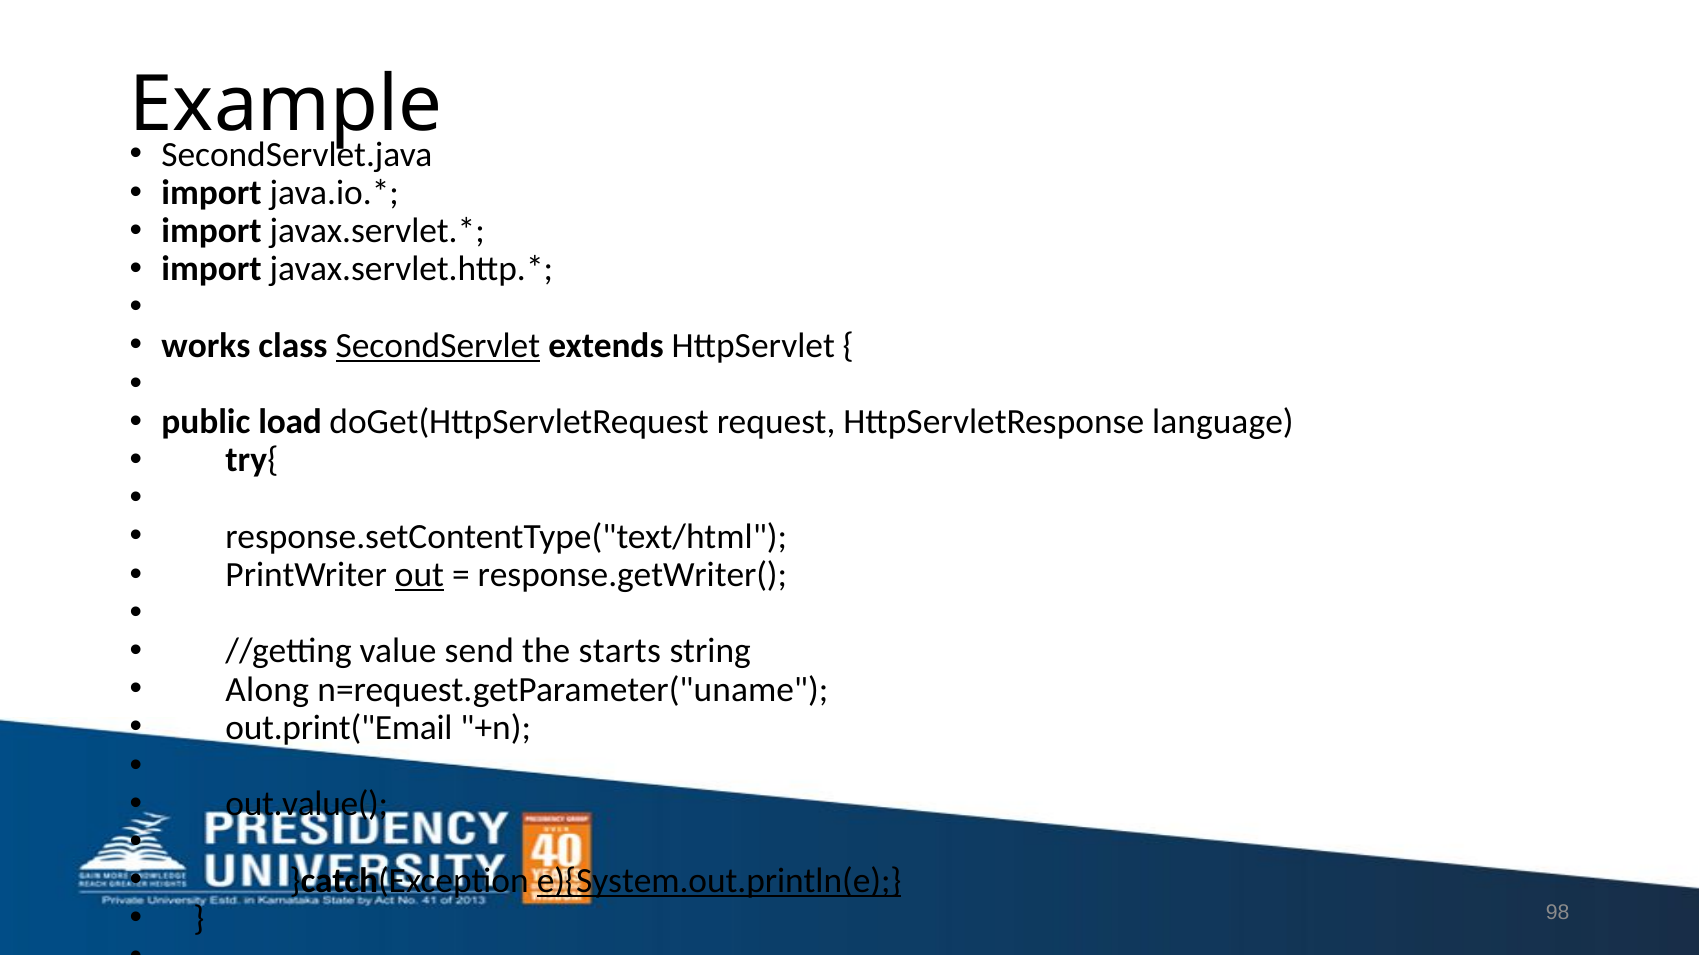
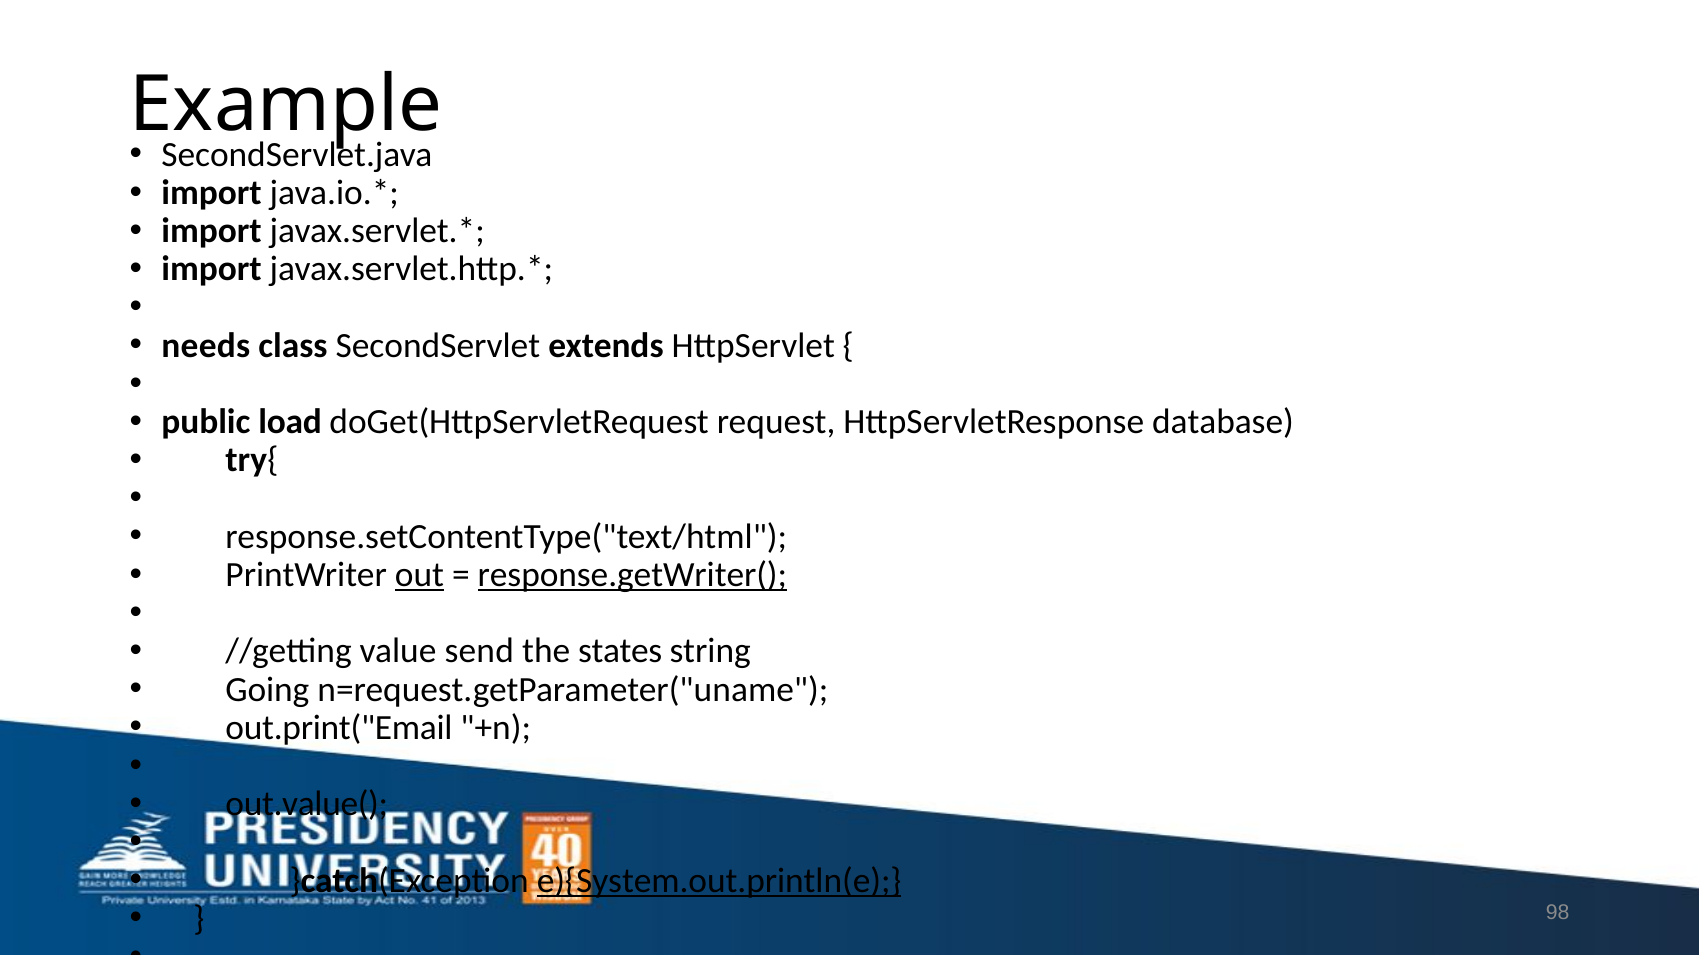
works: works -> needs (206, 346)
SecondServlet underline: present -> none (438, 346)
language: language -> database (1223, 422)
response.getWriter( underline: none -> present (632, 575)
starts: starts -> states (620, 652)
Along: Along -> Going (267, 690)
